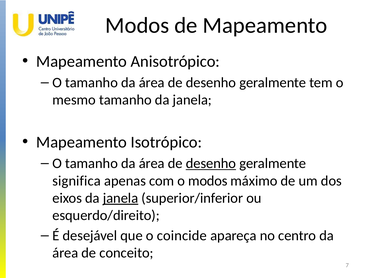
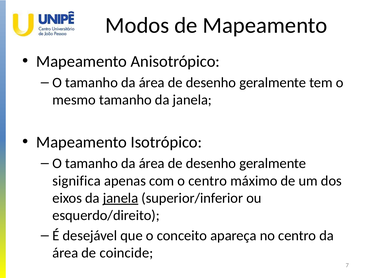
desenho underline: present -> none (211, 164)
o modos: modos -> centro (208, 181)
coincide: coincide -> conceito (182, 236)
conceito: conceito -> coincide (126, 253)
